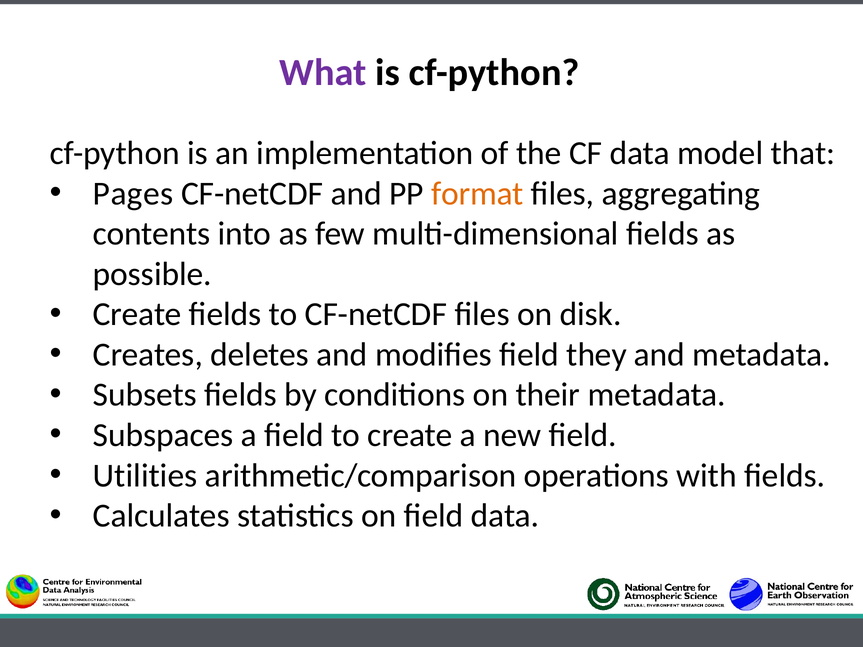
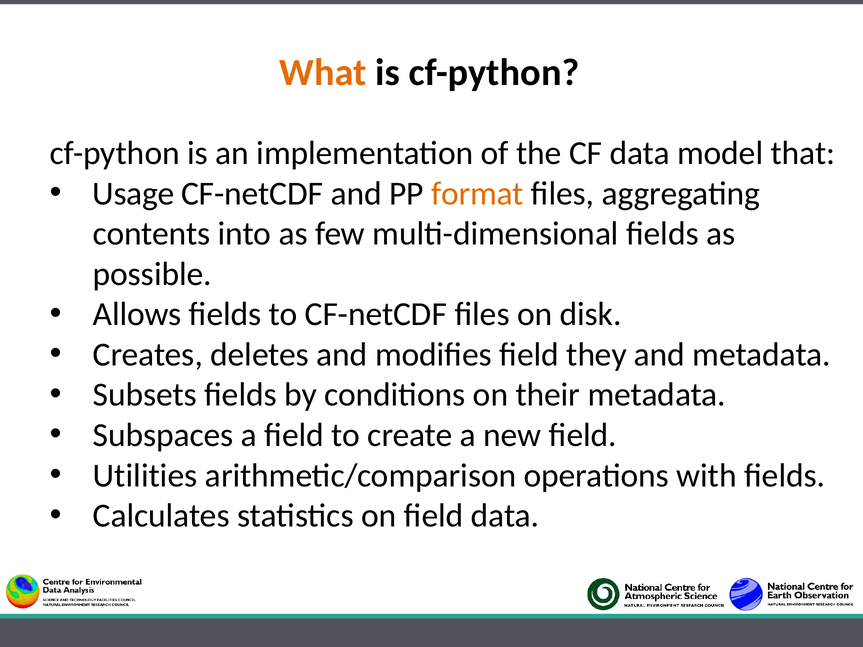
What colour: purple -> orange (323, 72)
Pages: Pages -> Usage (133, 194)
Create: Create -> Allows (137, 314)
